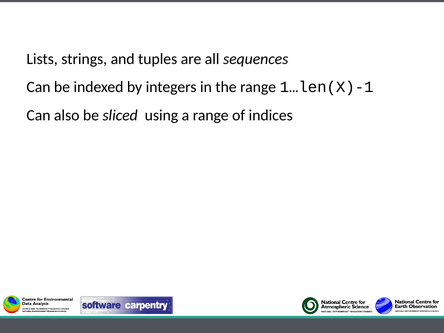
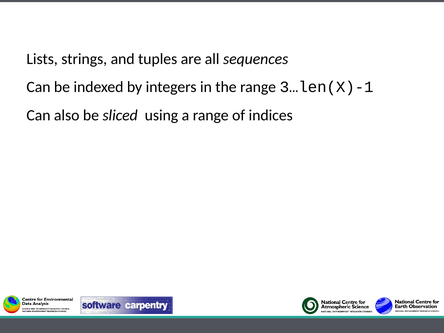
1…len(X)-1: 1…len(X)-1 -> 3…len(X)-1 (327, 87)
